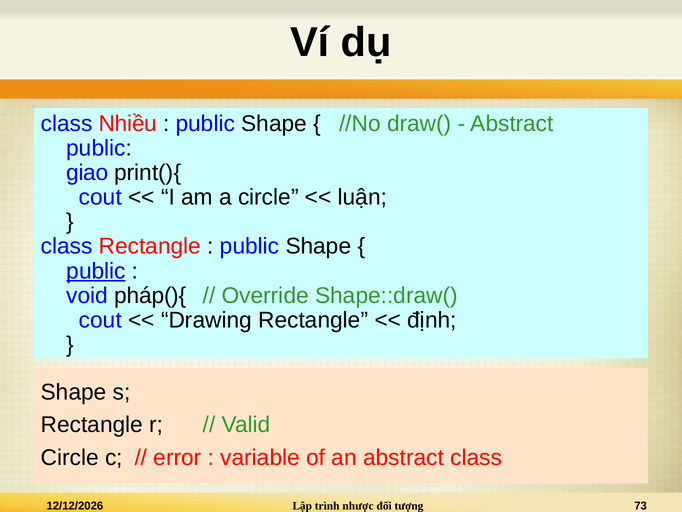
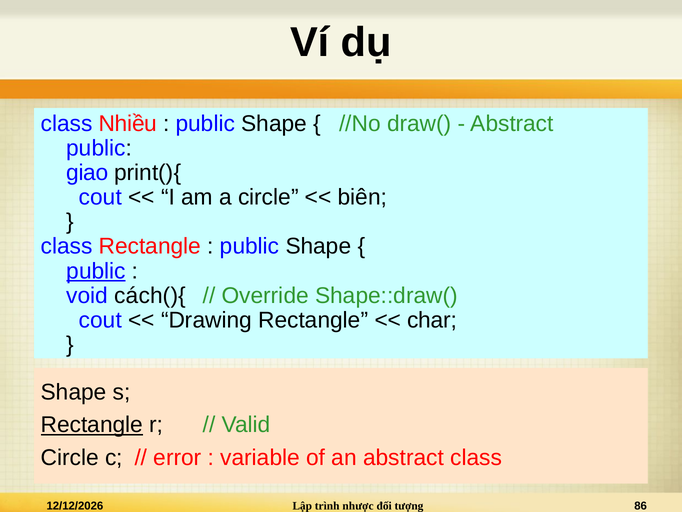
luận: luận -> biên (362, 197)
pháp(){: pháp(){ -> cách(){ (150, 295)
định: định -> char (432, 320)
Rectangle underline: none -> present (92, 424)
73: 73 -> 86 (641, 505)
